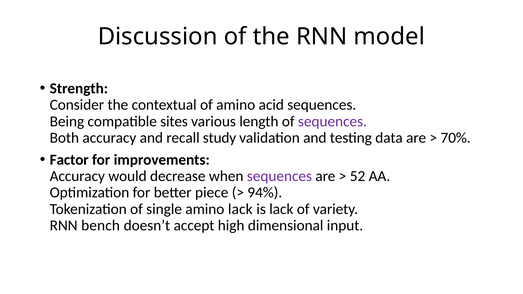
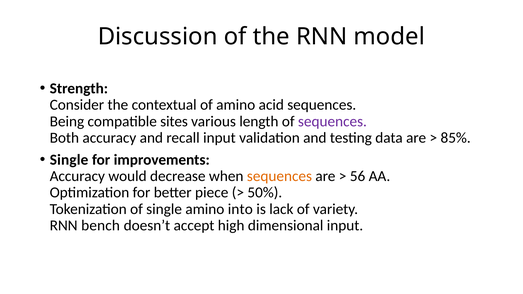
recall study: study -> input (219, 138)
70%: 70% -> 85% (456, 138)
Factor: Factor -> Single (69, 160)
sequences colour: purple -> orange (279, 176)
52: 52 -> 56 (358, 176)
94%: 94% -> 50% (265, 193)
amino lack: lack -> into (240, 209)
